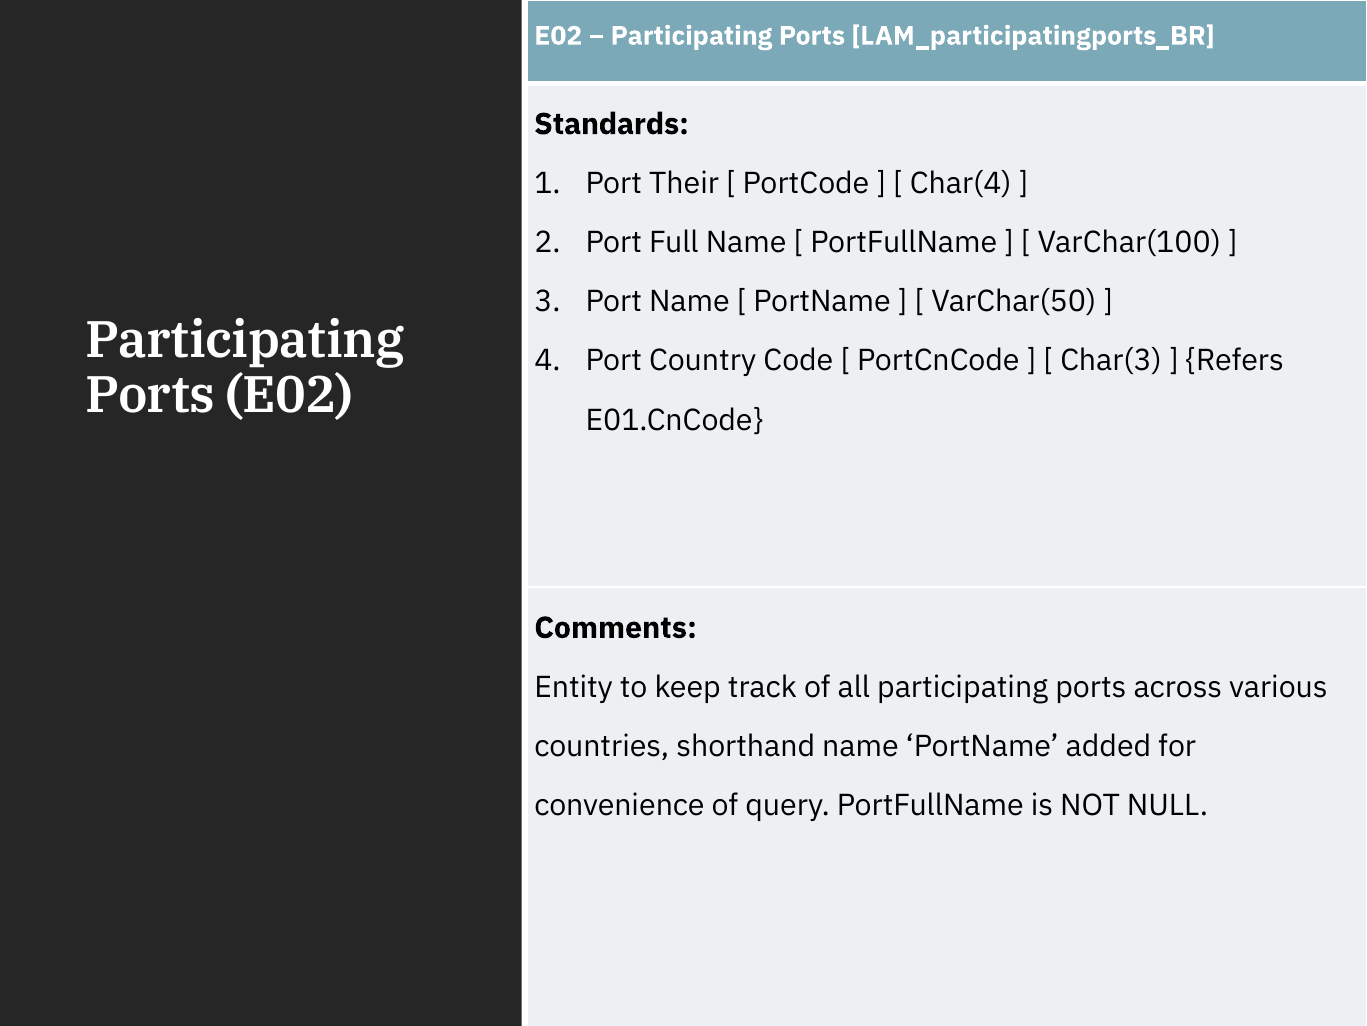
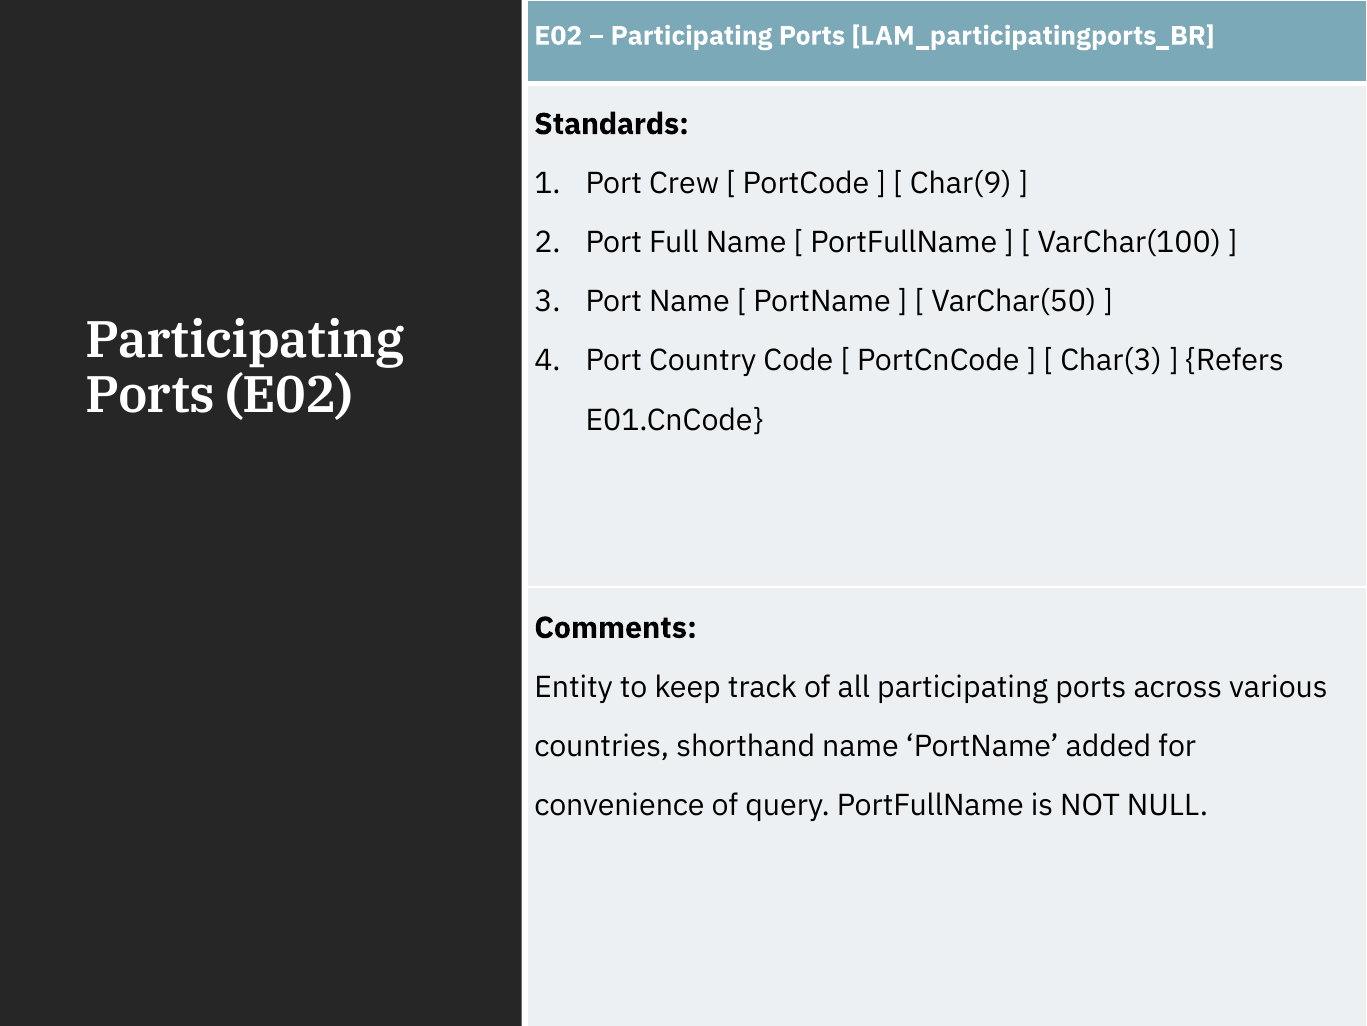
Their: Their -> Crew (684, 183)
Char(4: Char(4 -> Char(9 (961, 183)
